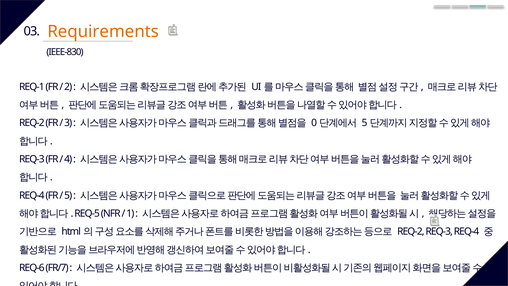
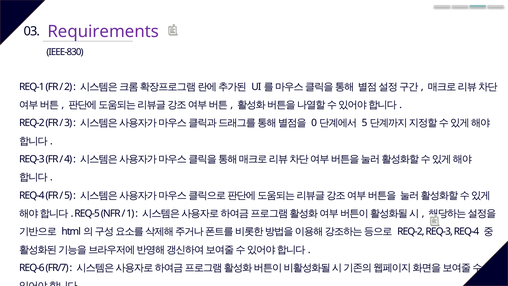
Requirements colour: orange -> purple (103, 31)
